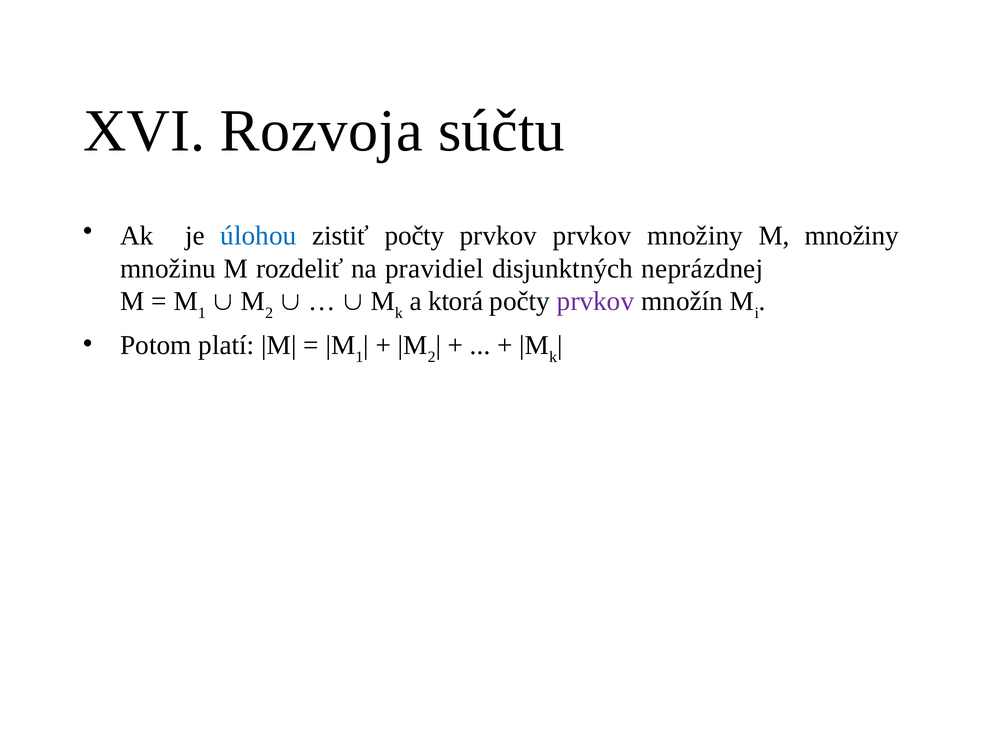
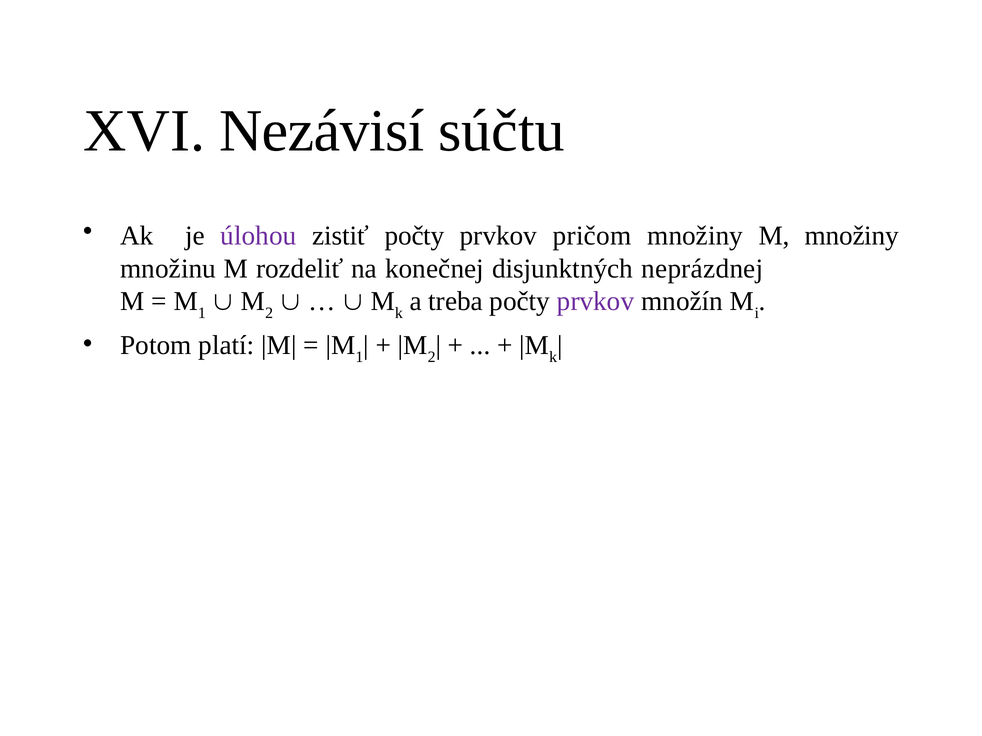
Rozvoja: Rozvoja -> Nezávisí (322, 131)
úlohou colour: blue -> purple (258, 236)
prvkov prvkov: prvkov -> pričom (592, 236)
pravidiel: pravidiel -> konečnej (435, 269)
ktorá: ktorá -> treba (456, 301)
